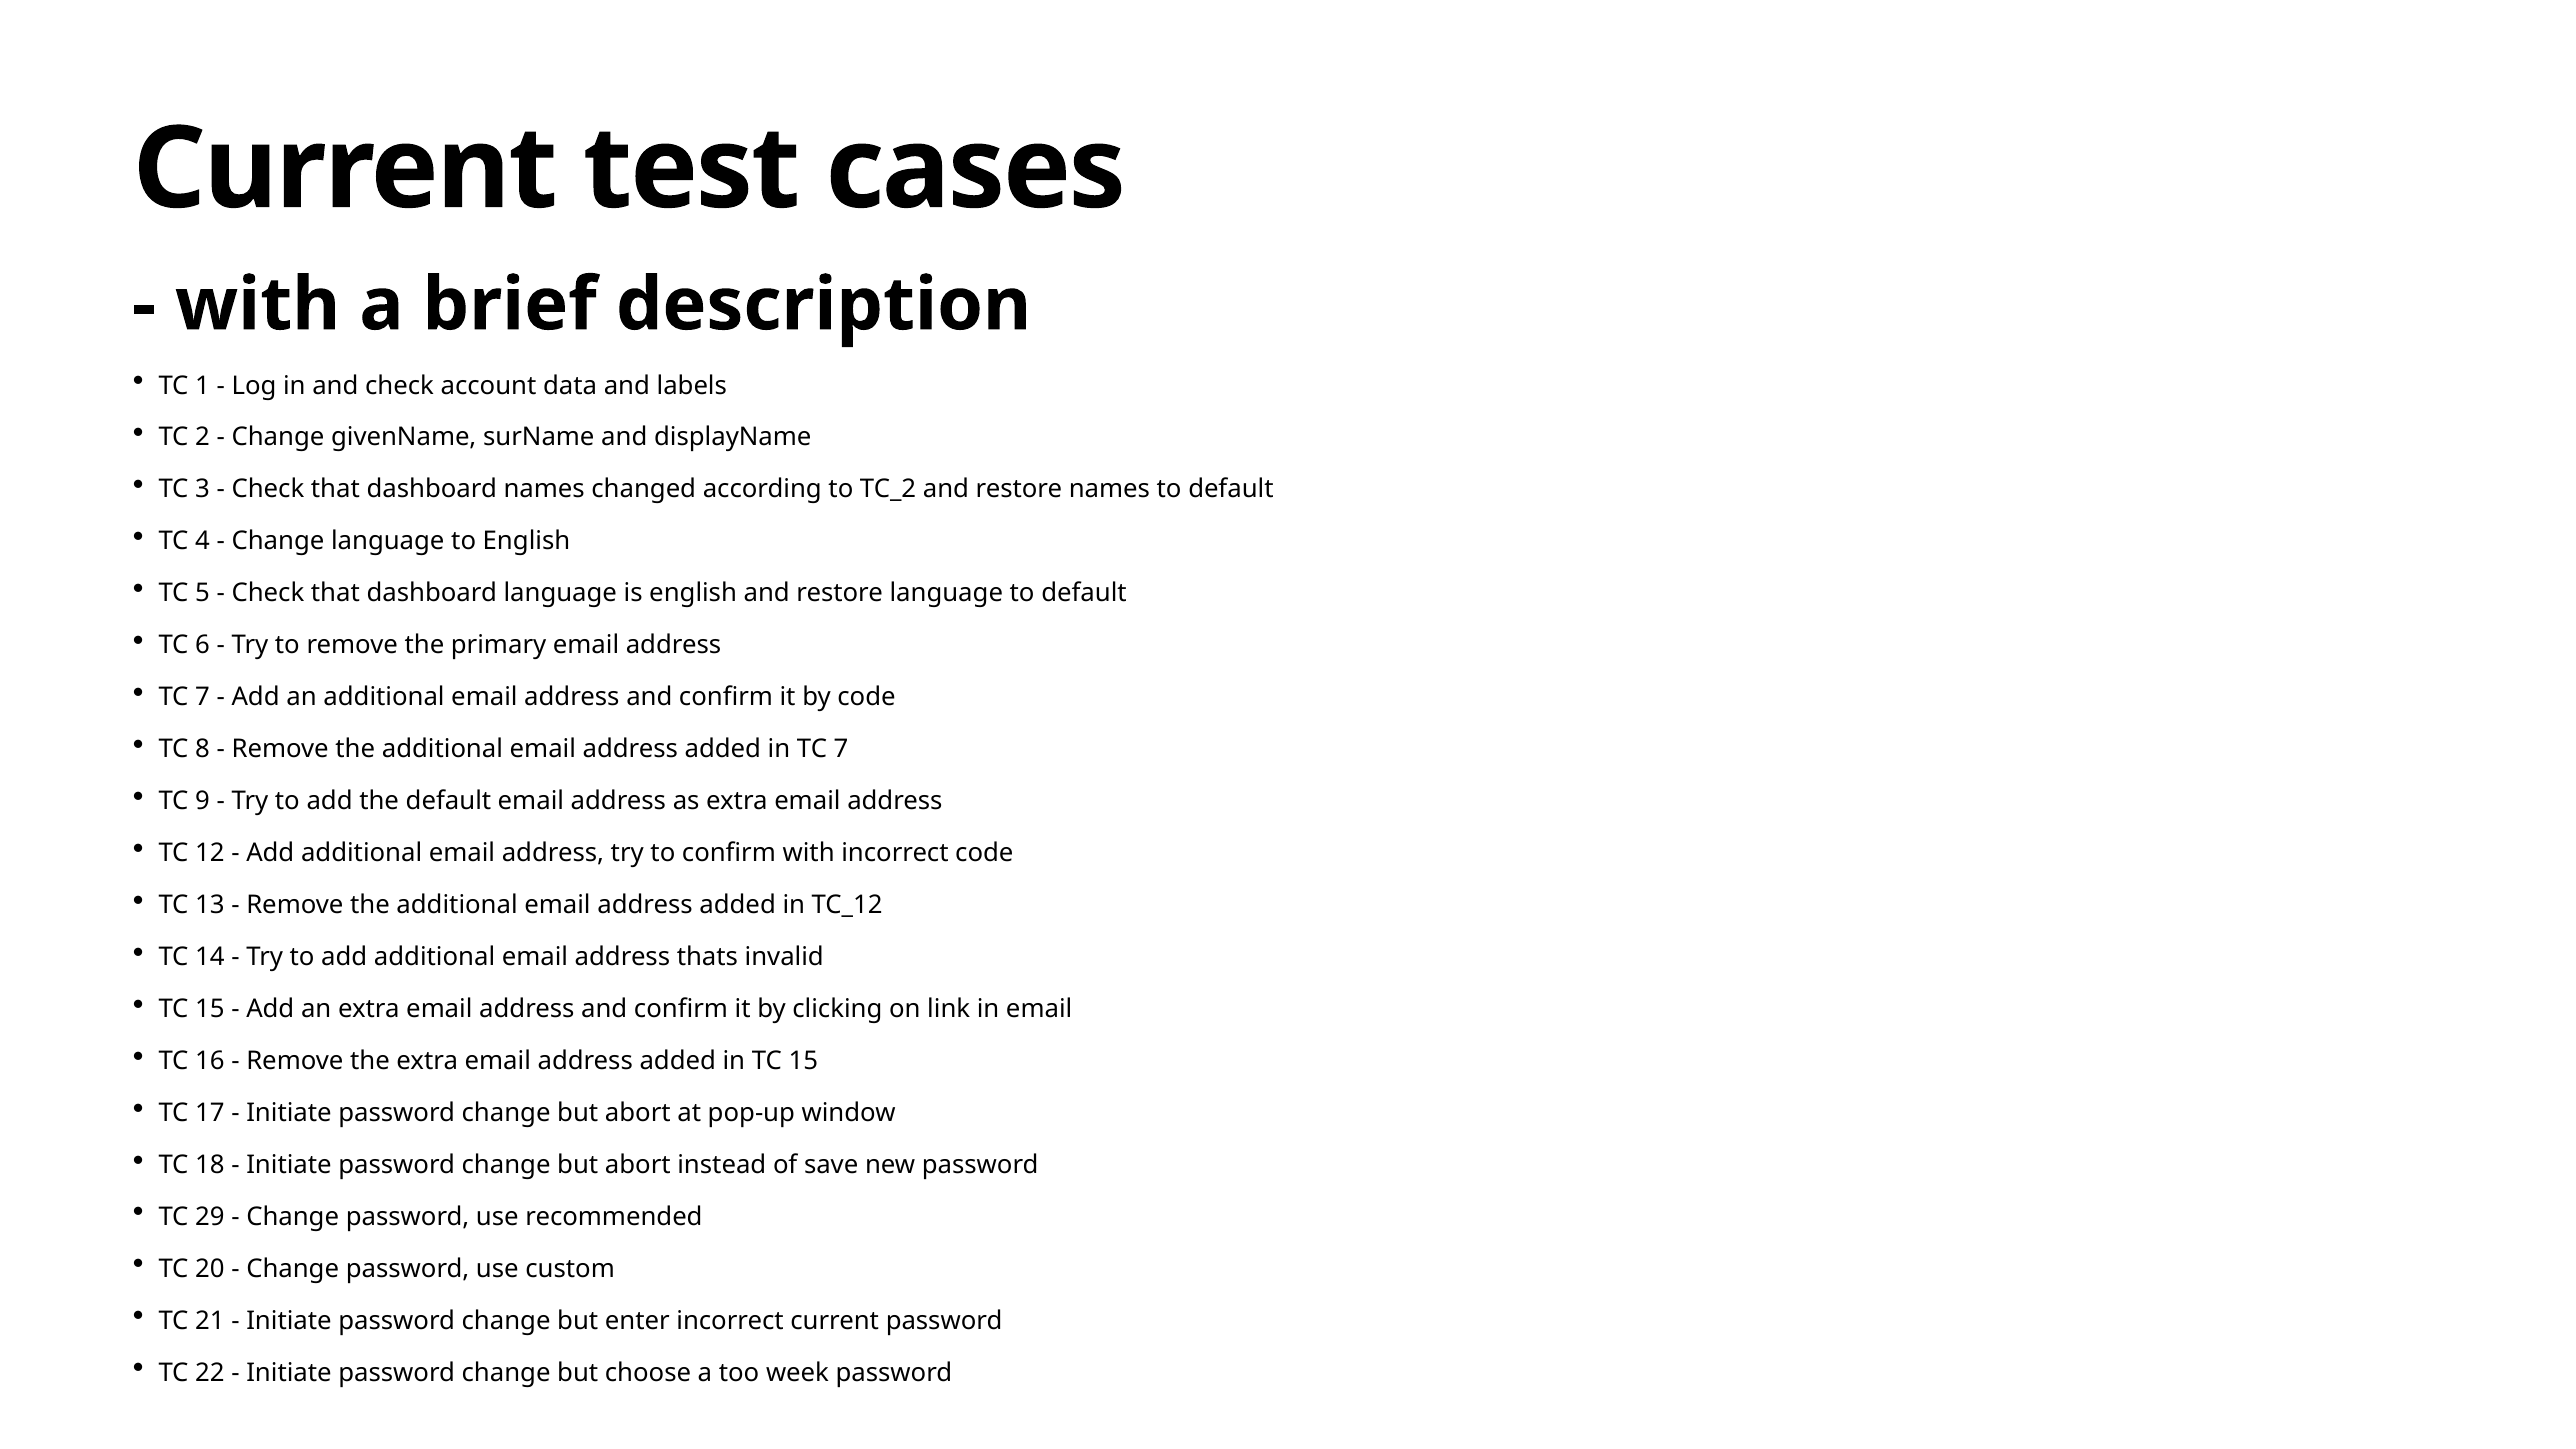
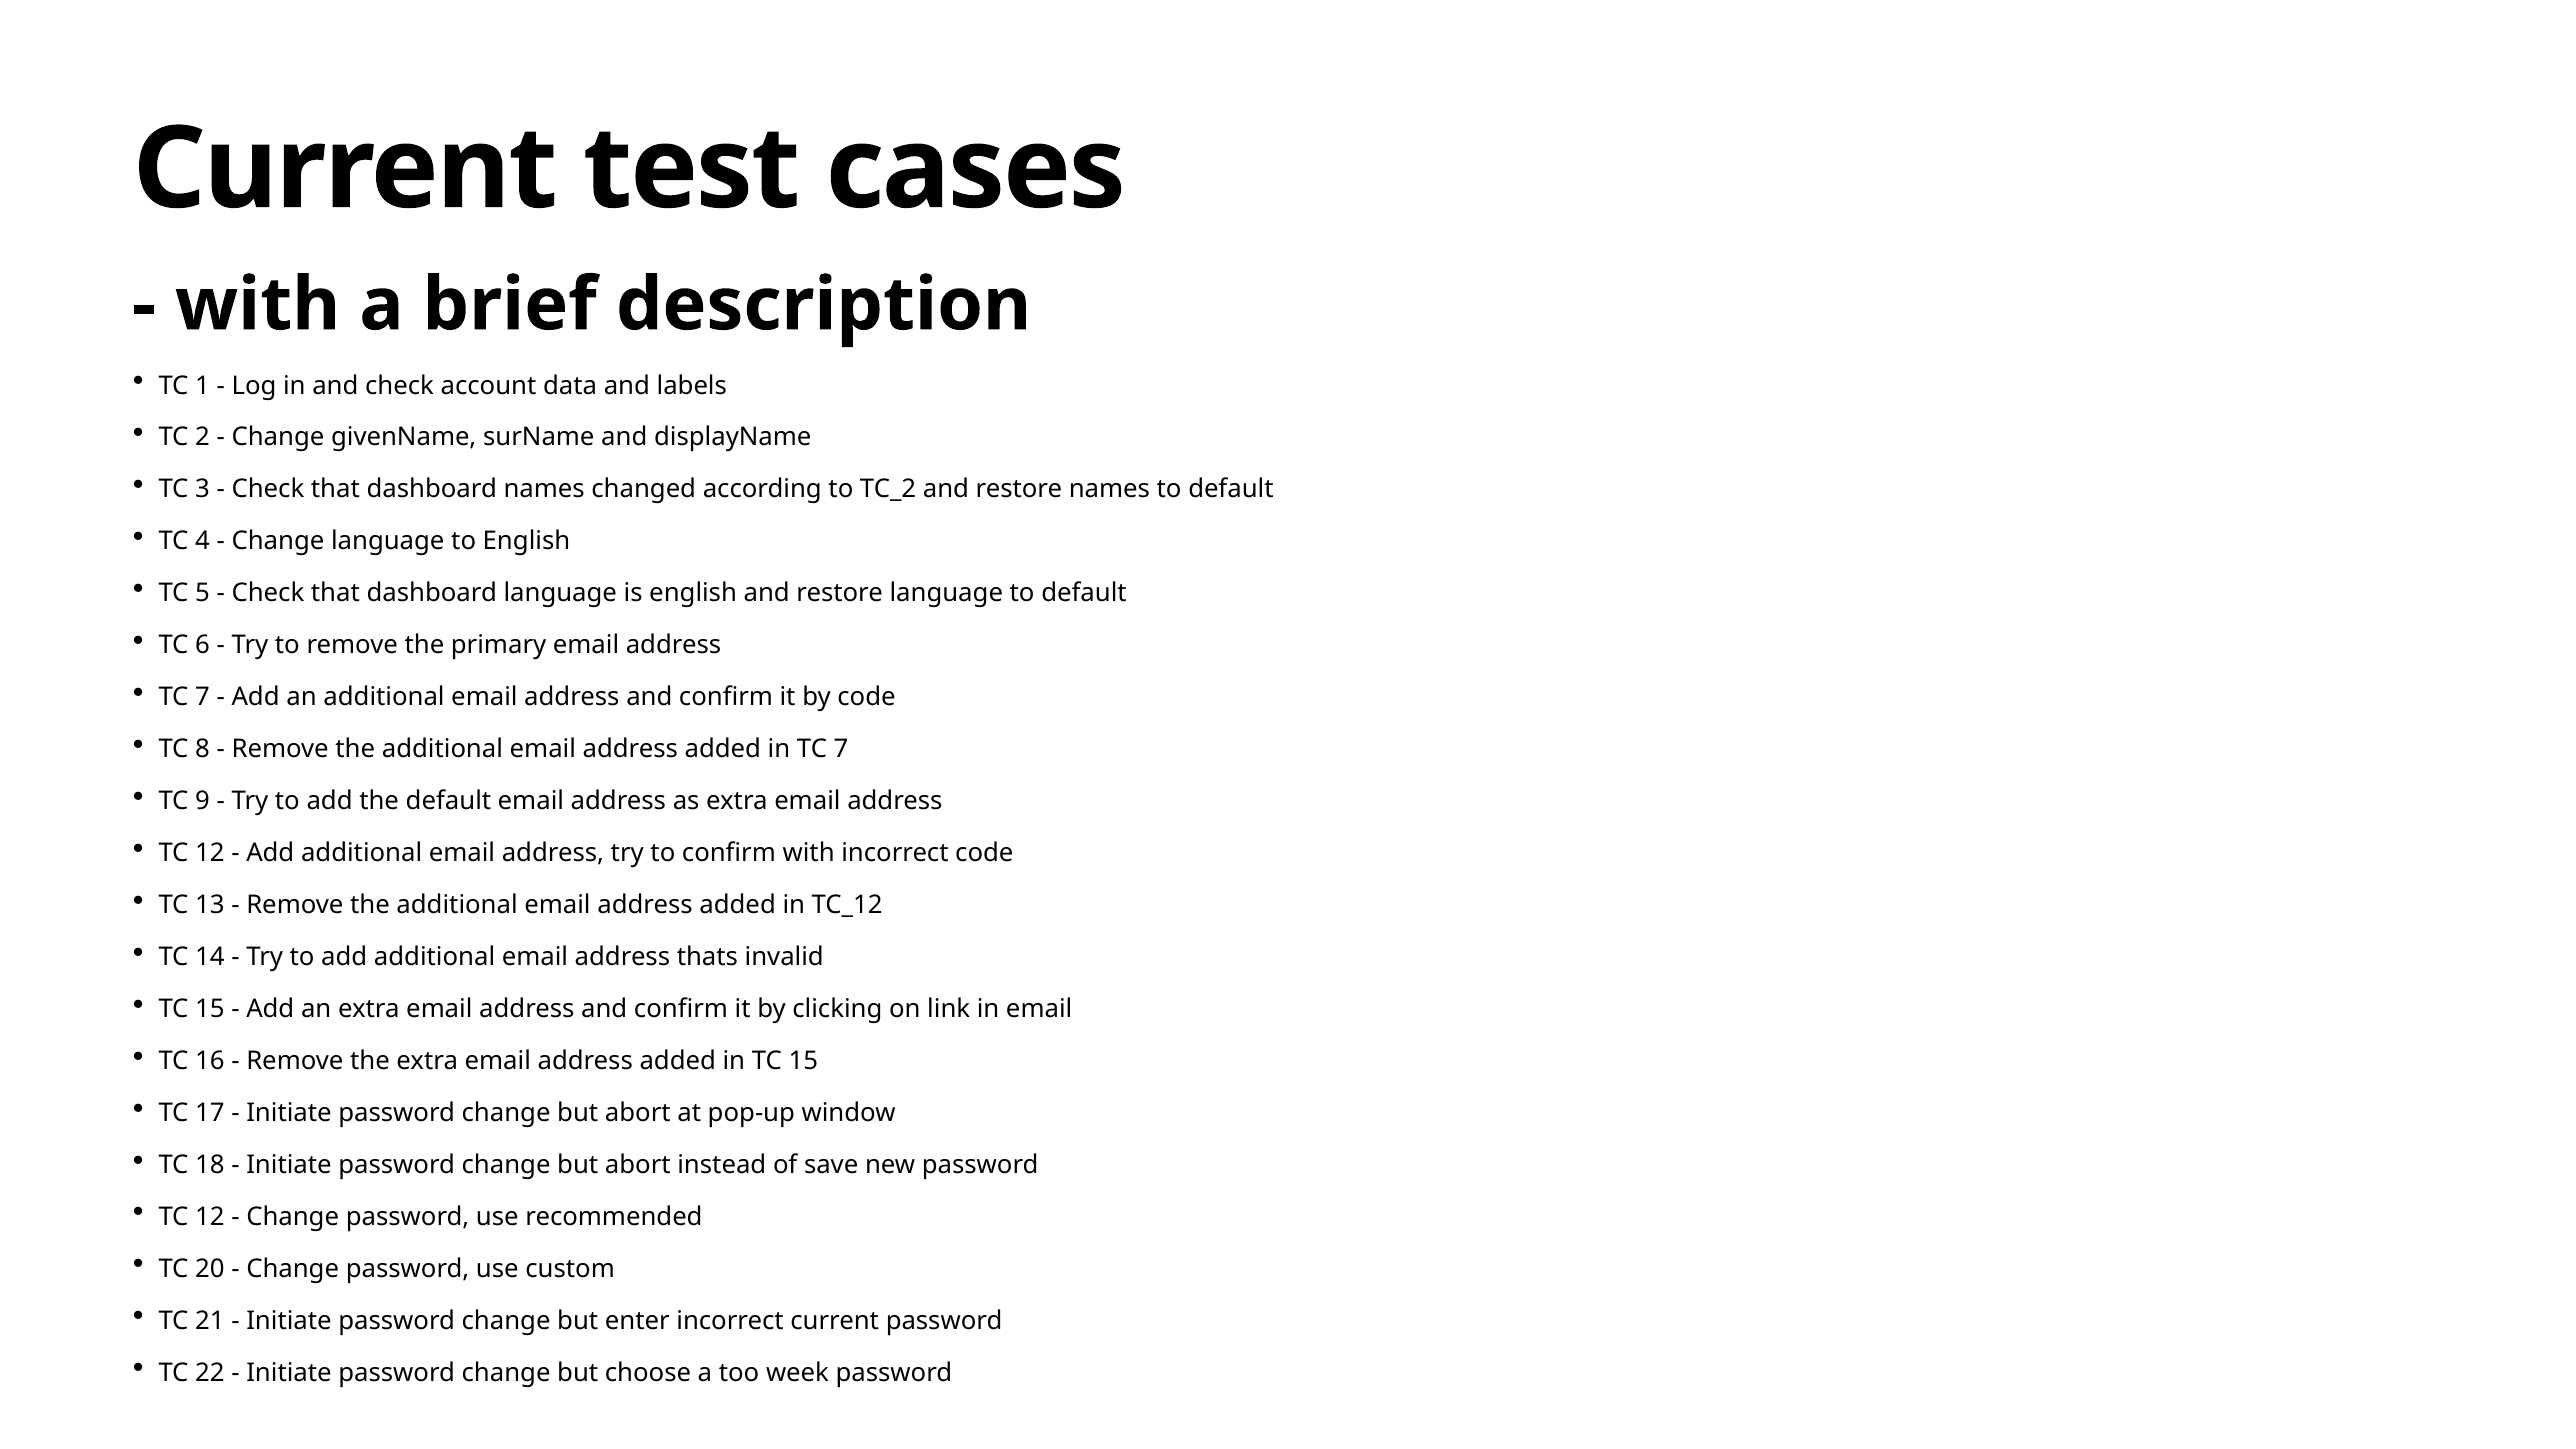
29: 29 -> 12 (210, 1217)
